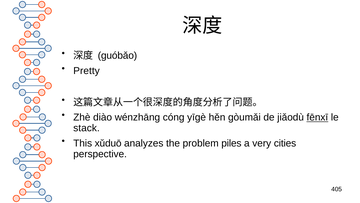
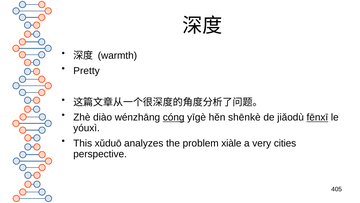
guóbǎo: guóbǎo -> warmth (117, 56)
cóng underline: none -> present (174, 117)
gòumǎi: gòumǎi -> shēnkè (244, 117)
stack: stack -> yóuxì (87, 128)
piles: piles -> xiàle (231, 143)
